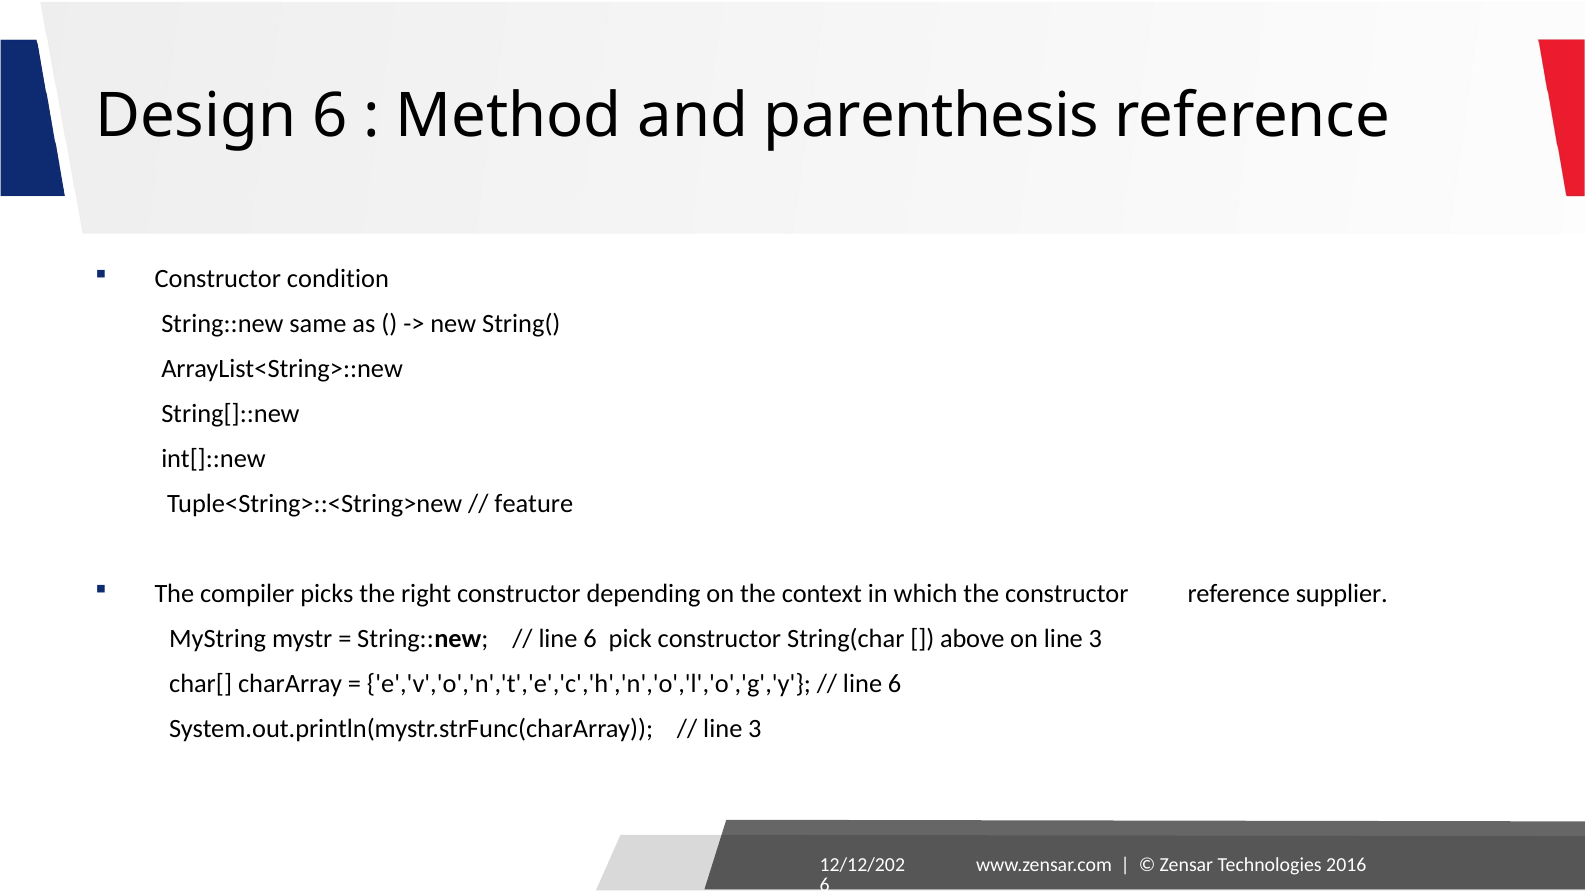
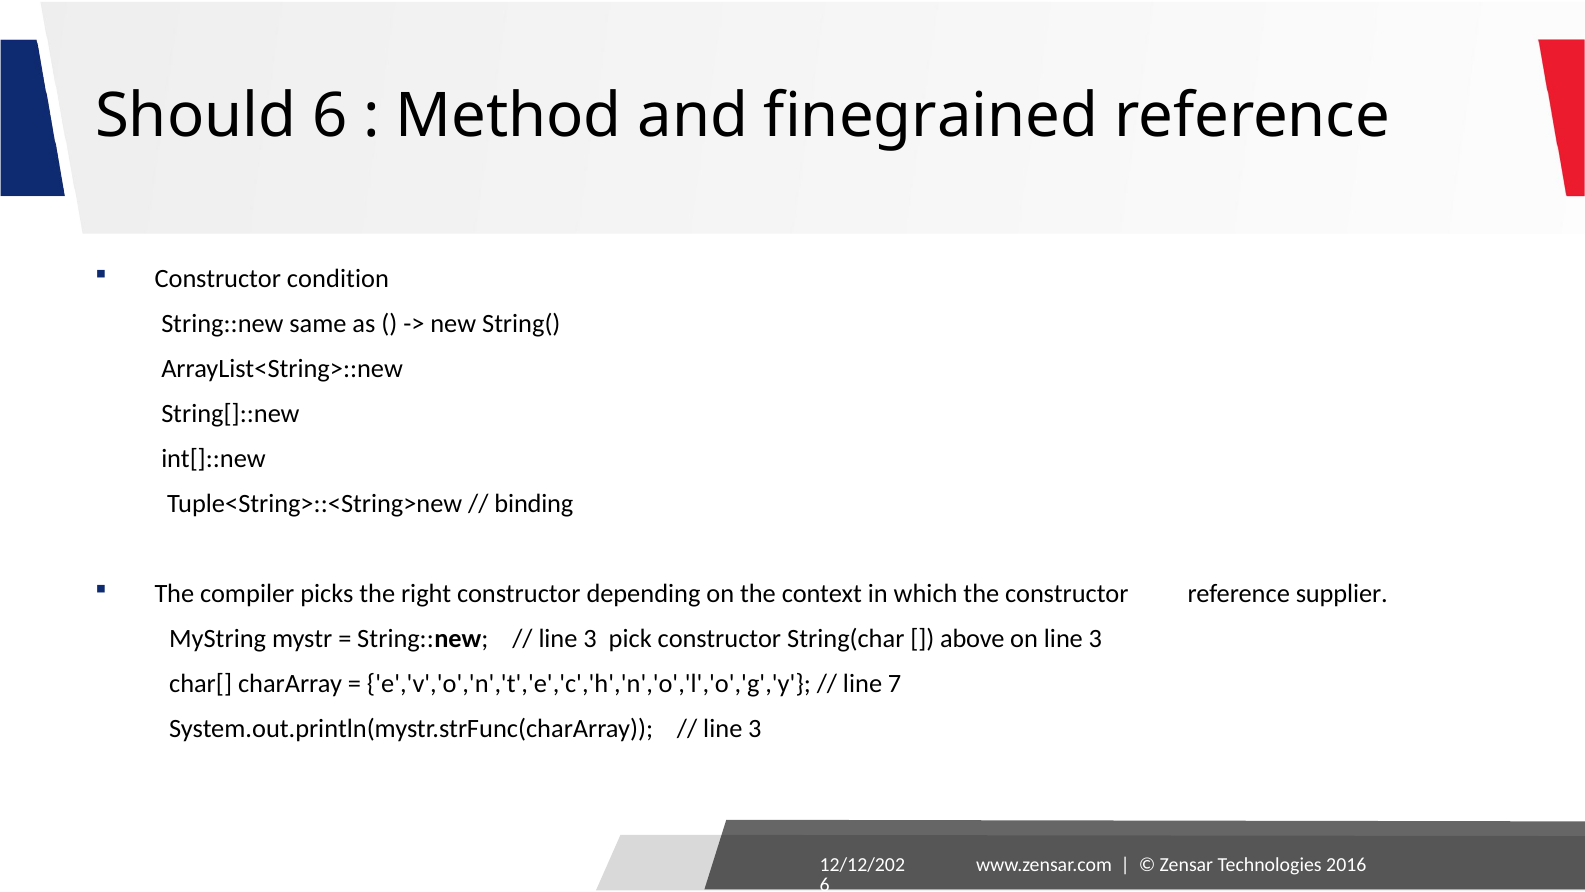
Design: Design -> Should (196, 116)
parenthesis: parenthesis -> finegrained (931, 116)
feature: feature -> binding (534, 504)
6: 6 -> 3 (590, 639)
6: 6 -> 7 (895, 684)
